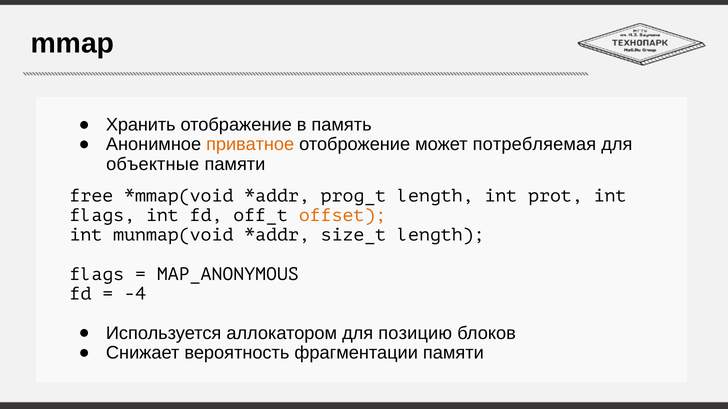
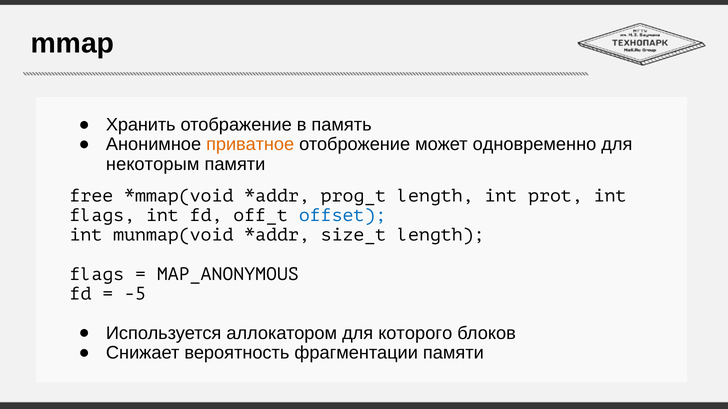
потребляемая: потребляемая -> одновременно (534, 145)
объектные: объектные -> некоторым (153, 164)
offset colour: orange -> blue (343, 216)
-4: -4 -> -5 (135, 294)
позицию: позицию -> которого (415, 334)
